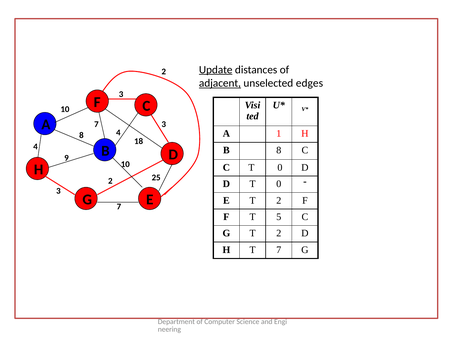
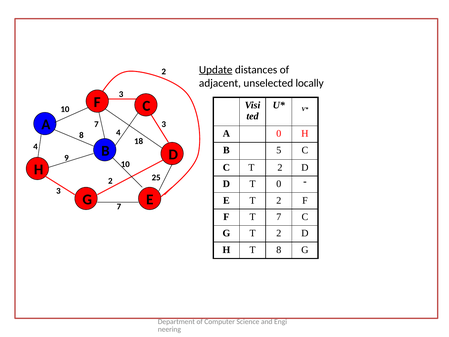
adjacent underline: present -> none (220, 83)
edges: edges -> locally (310, 83)
A 1: 1 -> 0 (279, 134)
B 8: 8 -> 5 (279, 150)
C T 0: 0 -> 2 (280, 167)
T 5: 5 -> 7 (279, 217)
T 7: 7 -> 8 (279, 250)
